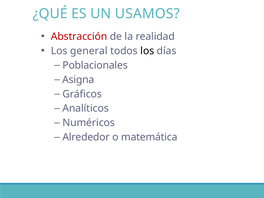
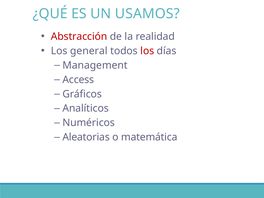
los colour: black -> red (147, 51)
Poblacionales: Poblacionales -> Management (95, 65)
Asigna: Asigna -> Access (78, 80)
Alrededor: Alrededor -> Aleatorias (86, 137)
